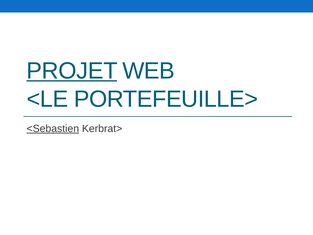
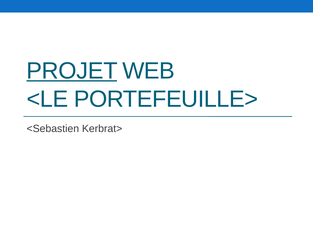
<Sebastien underline: present -> none (53, 129)
